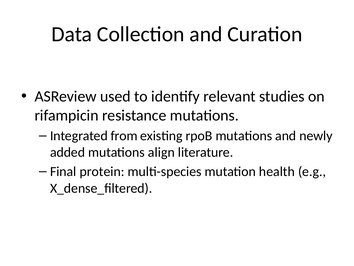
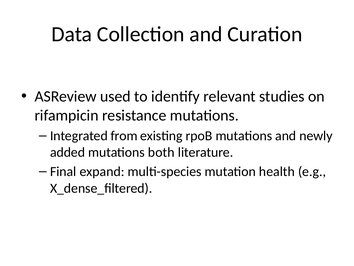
align: align -> both (161, 152)
protein: protein -> expand (102, 171)
